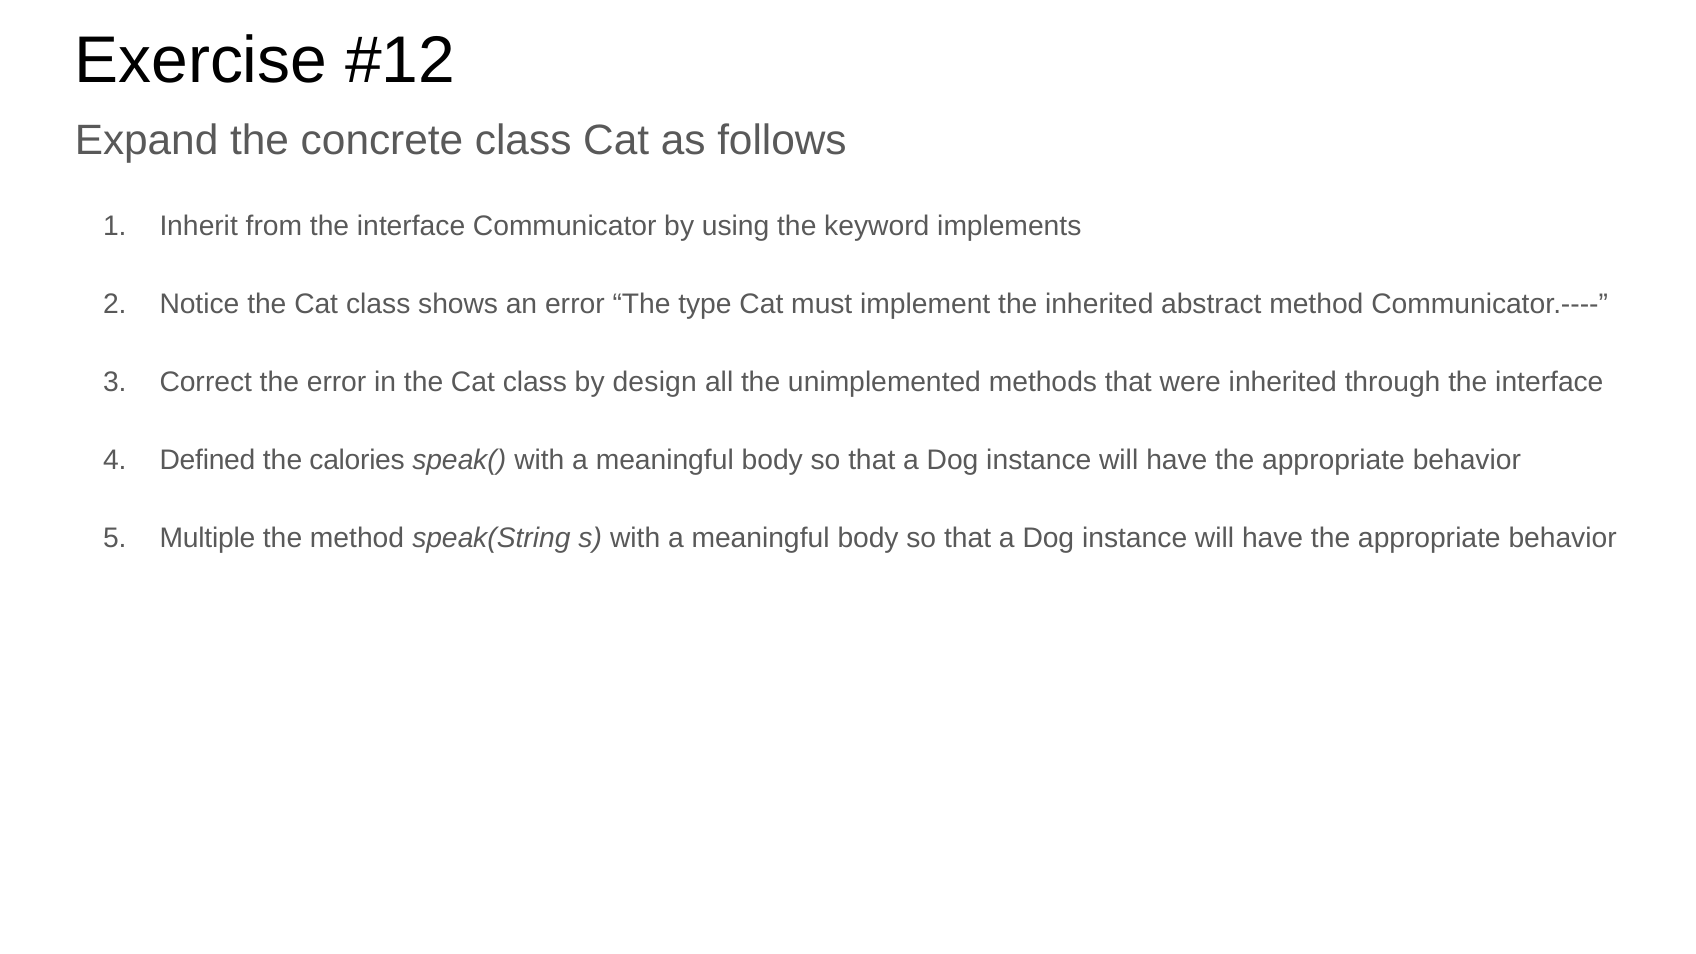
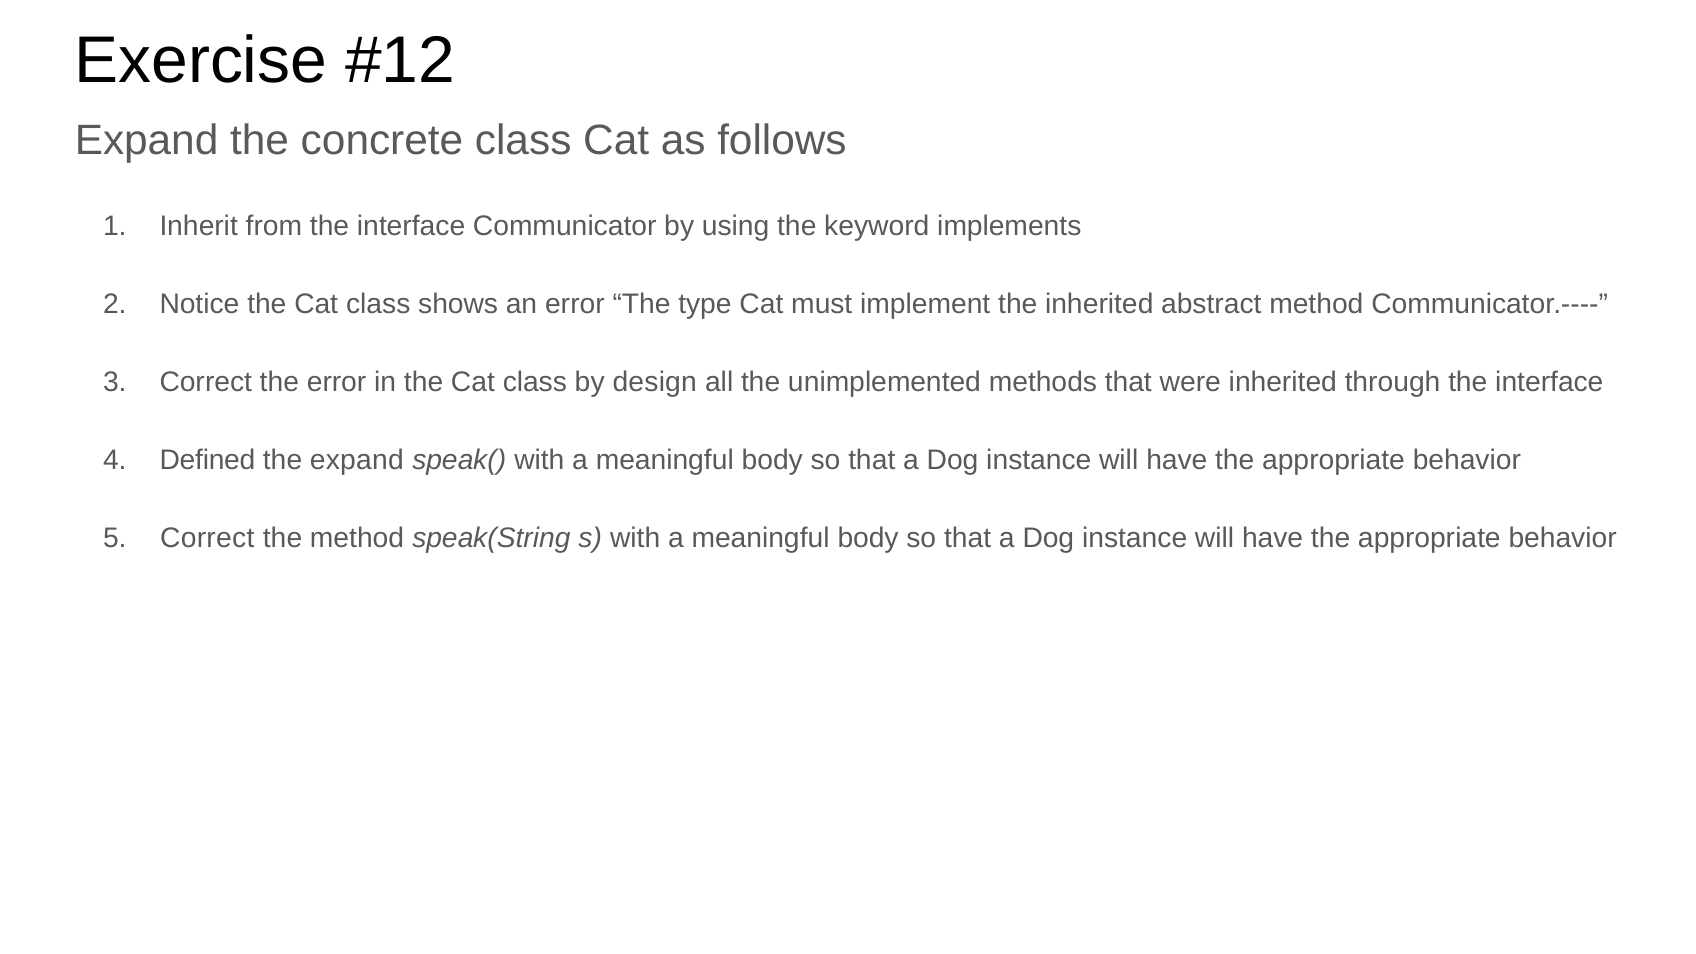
the calories: calories -> expand (357, 460)
Multiple: Multiple -> Correct (207, 538)
